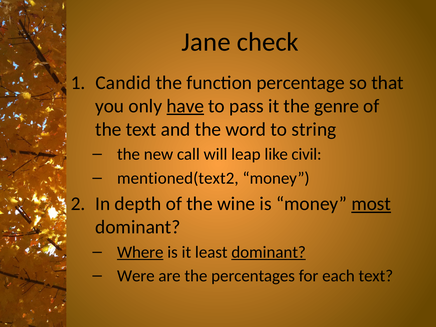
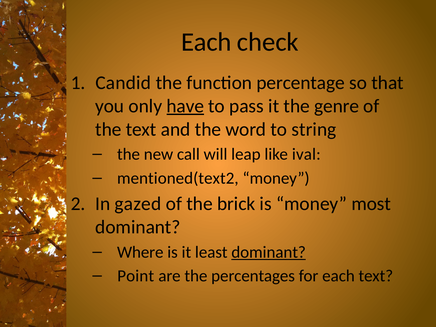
Jane: Jane -> Each (206, 42)
civil: civil -> ival (306, 154)
depth: depth -> gazed (138, 204)
wine: wine -> brick (236, 204)
most underline: present -> none (371, 204)
Where underline: present -> none (140, 252)
Were: Were -> Point (136, 276)
